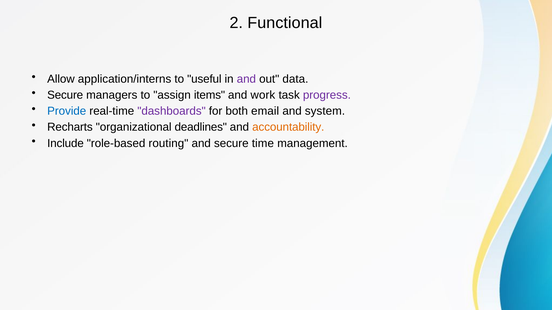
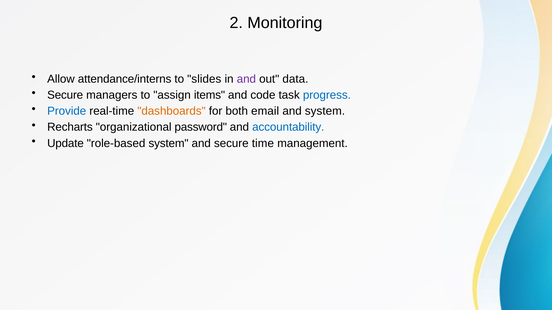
Functional: Functional -> Monitoring (285, 23)
application/interns: application/interns -> attendance/interns (125, 79)
useful: useful -> slides (204, 79)
work: work -> code (263, 95)
progress colour: purple -> blue (327, 95)
dashboards colour: purple -> orange (172, 111)
deadlines: deadlines -> password (201, 127)
accountability colour: orange -> blue (288, 127)
Include: Include -> Update (65, 143)
role-based routing: routing -> system (169, 143)
